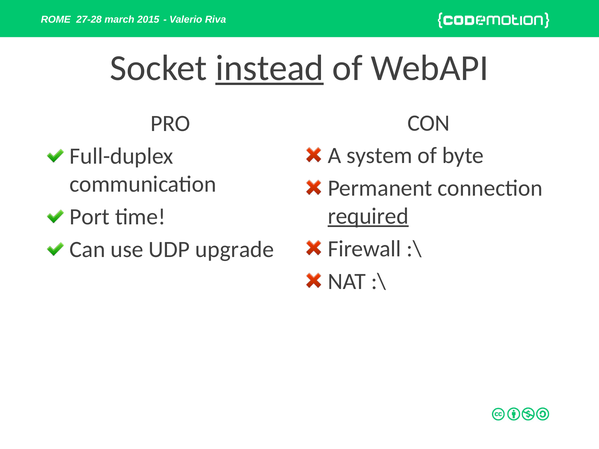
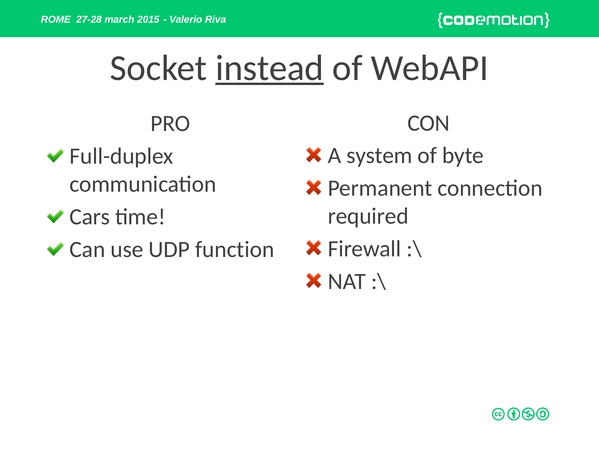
required underline: present -> none (368, 216)
Port: Port -> Cars (90, 217)
upgrade: upgrade -> function (235, 249)
